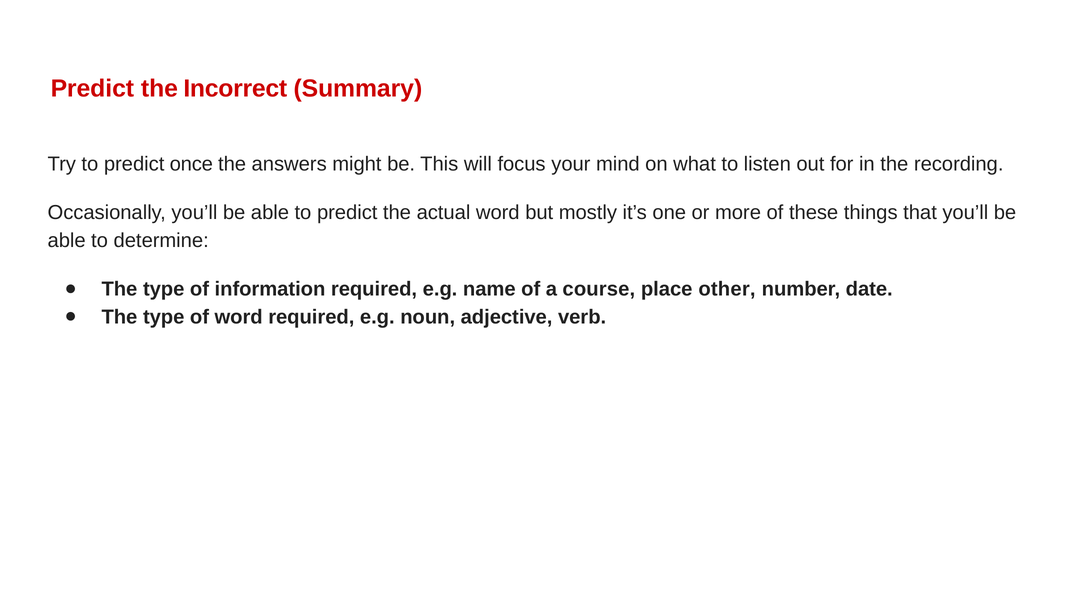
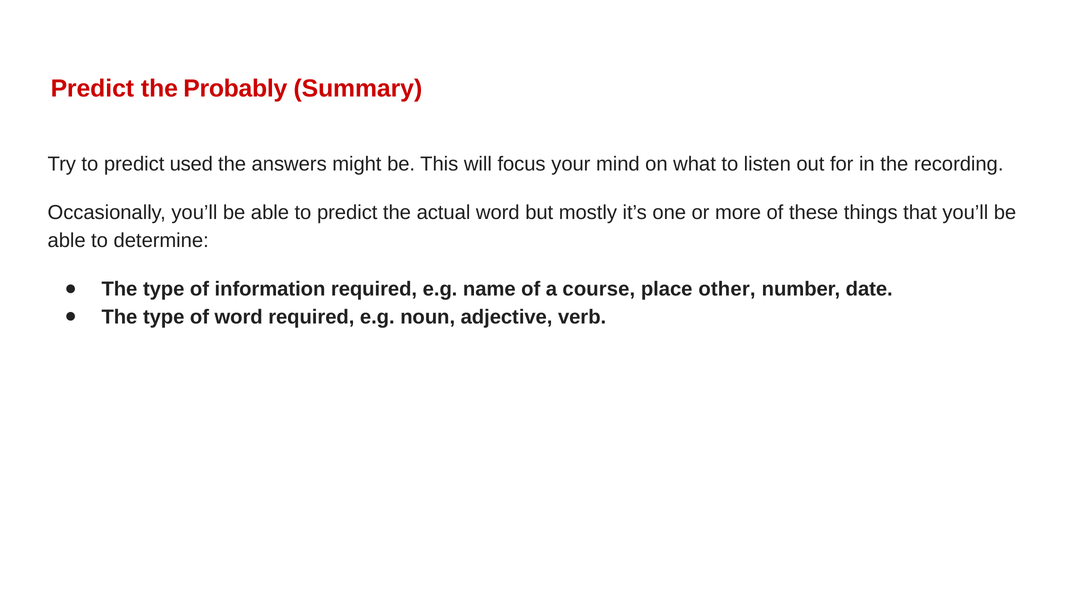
Incorrect: Incorrect -> Probably (235, 89)
once: once -> used (191, 164)
